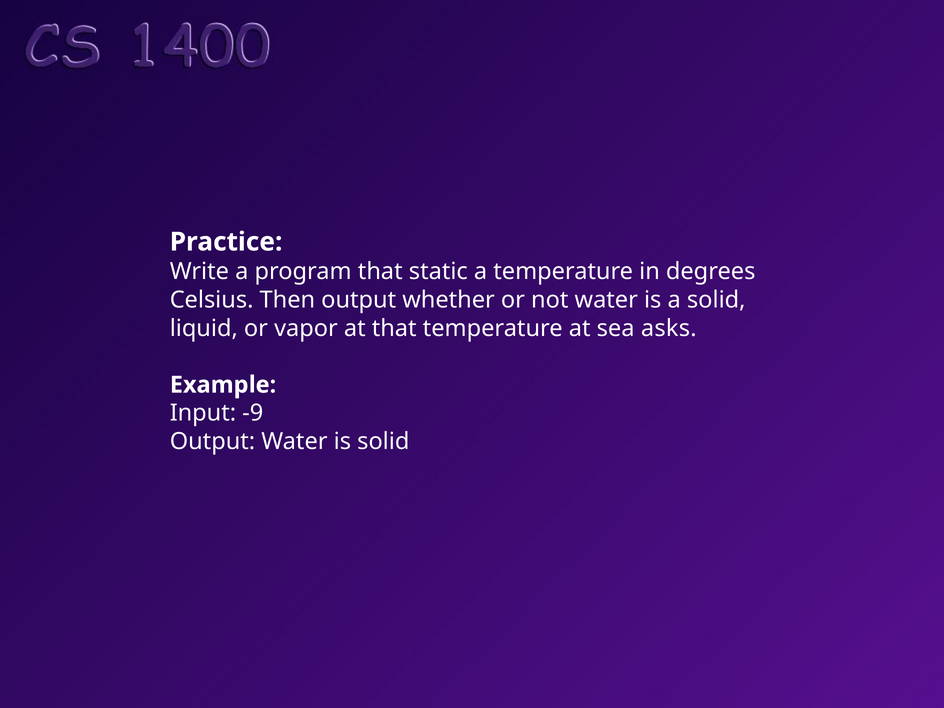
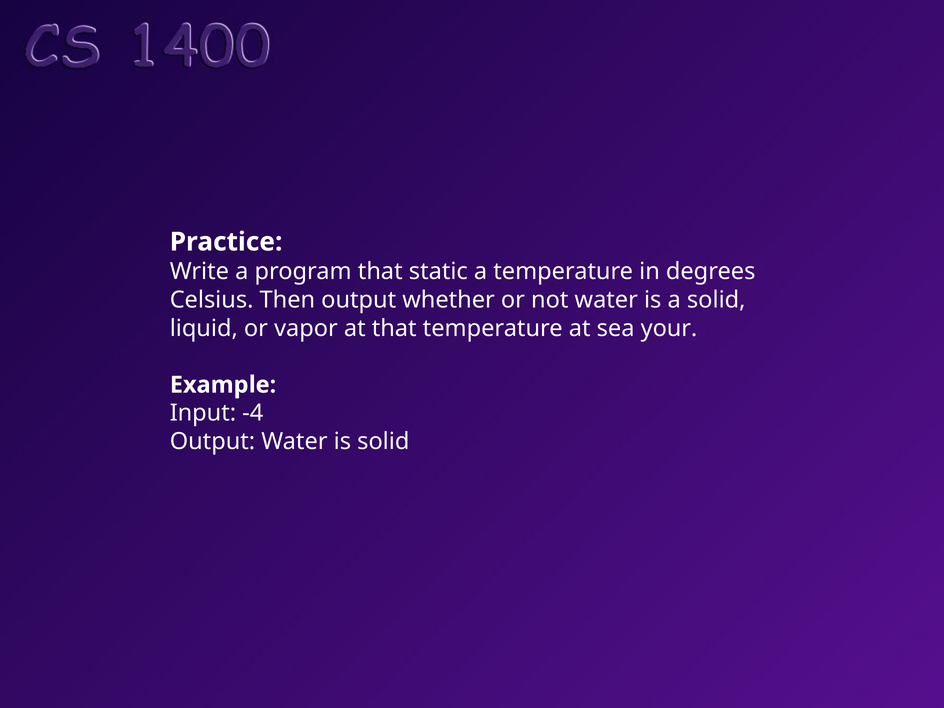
asks: asks -> your (669, 328)
-9: -9 -> -4 (253, 413)
